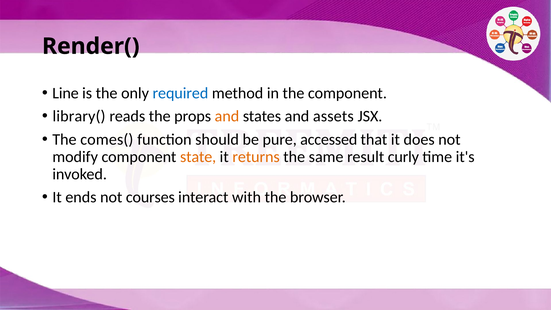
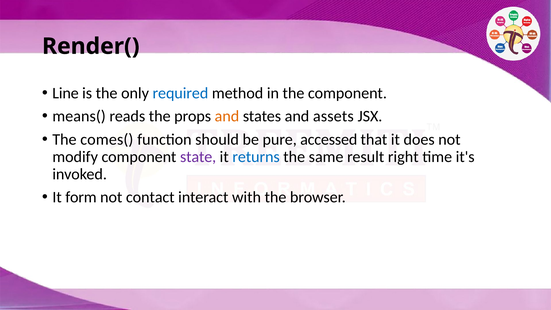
library(: library( -> means( (79, 116)
state colour: orange -> purple (198, 157)
returns colour: orange -> blue (256, 157)
curly: curly -> right (403, 157)
ends: ends -> form (81, 197)
courses: courses -> contact (150, 197)
